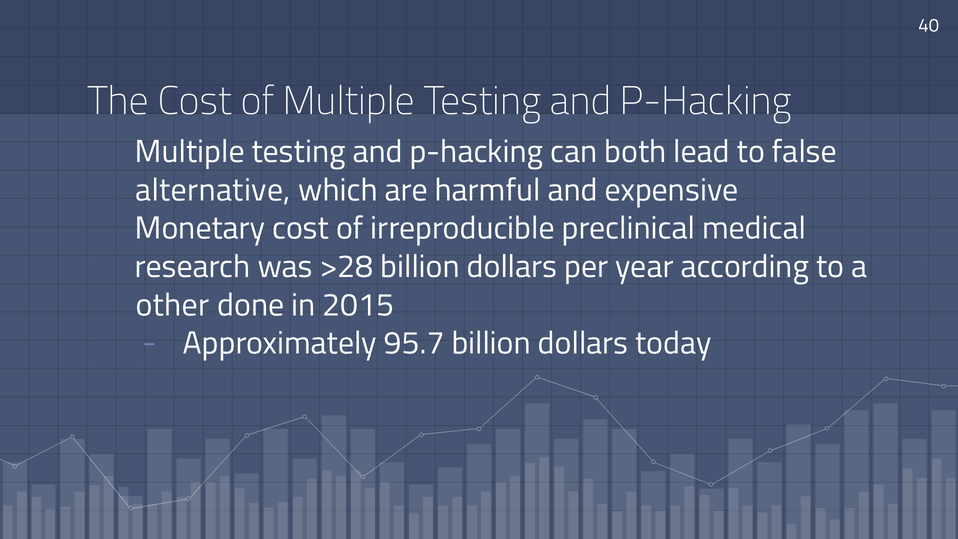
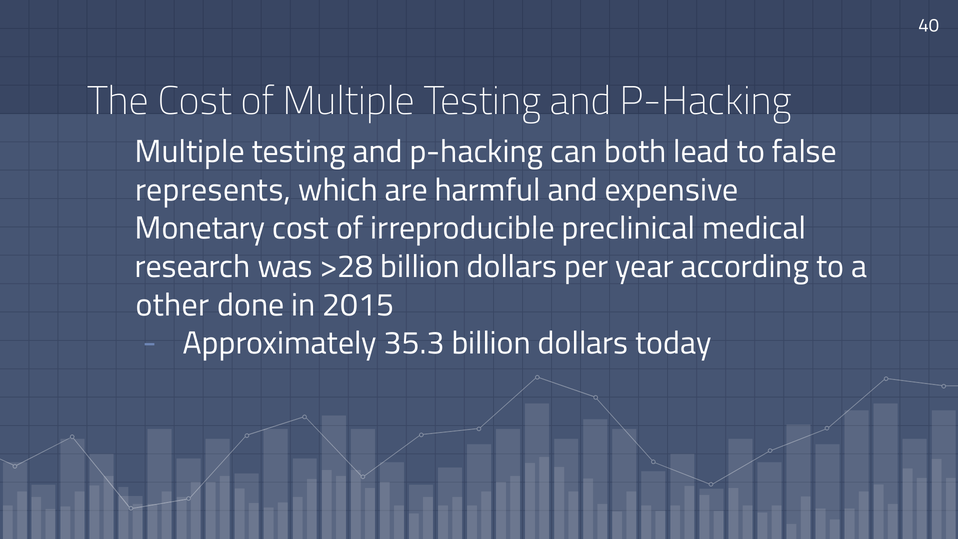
alternative: alternative -> represents (213, 190)
95.7: 95.7 -> 35.3 (414, 343)
